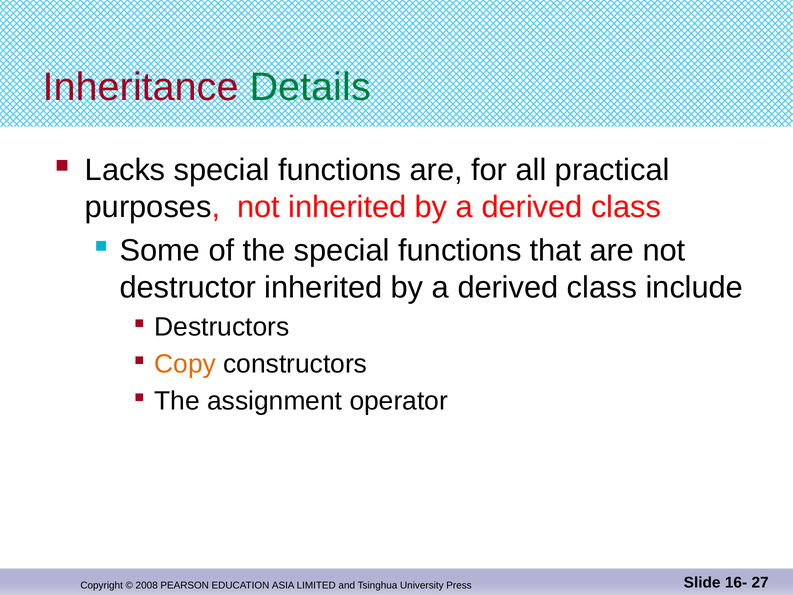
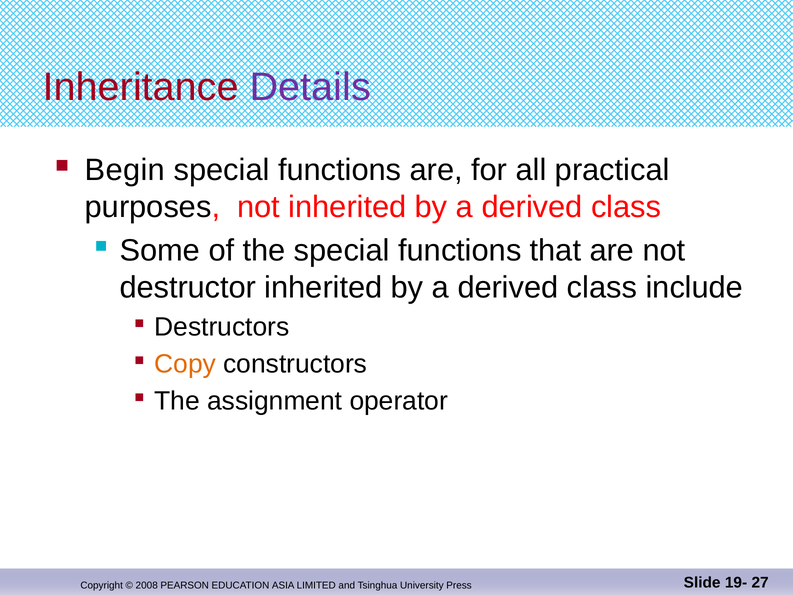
Details colour: green -> purple (310, 87)
Lacks: Lacks -> Begin (125, 170)
16-: 16- -> 19- (736, 583)
